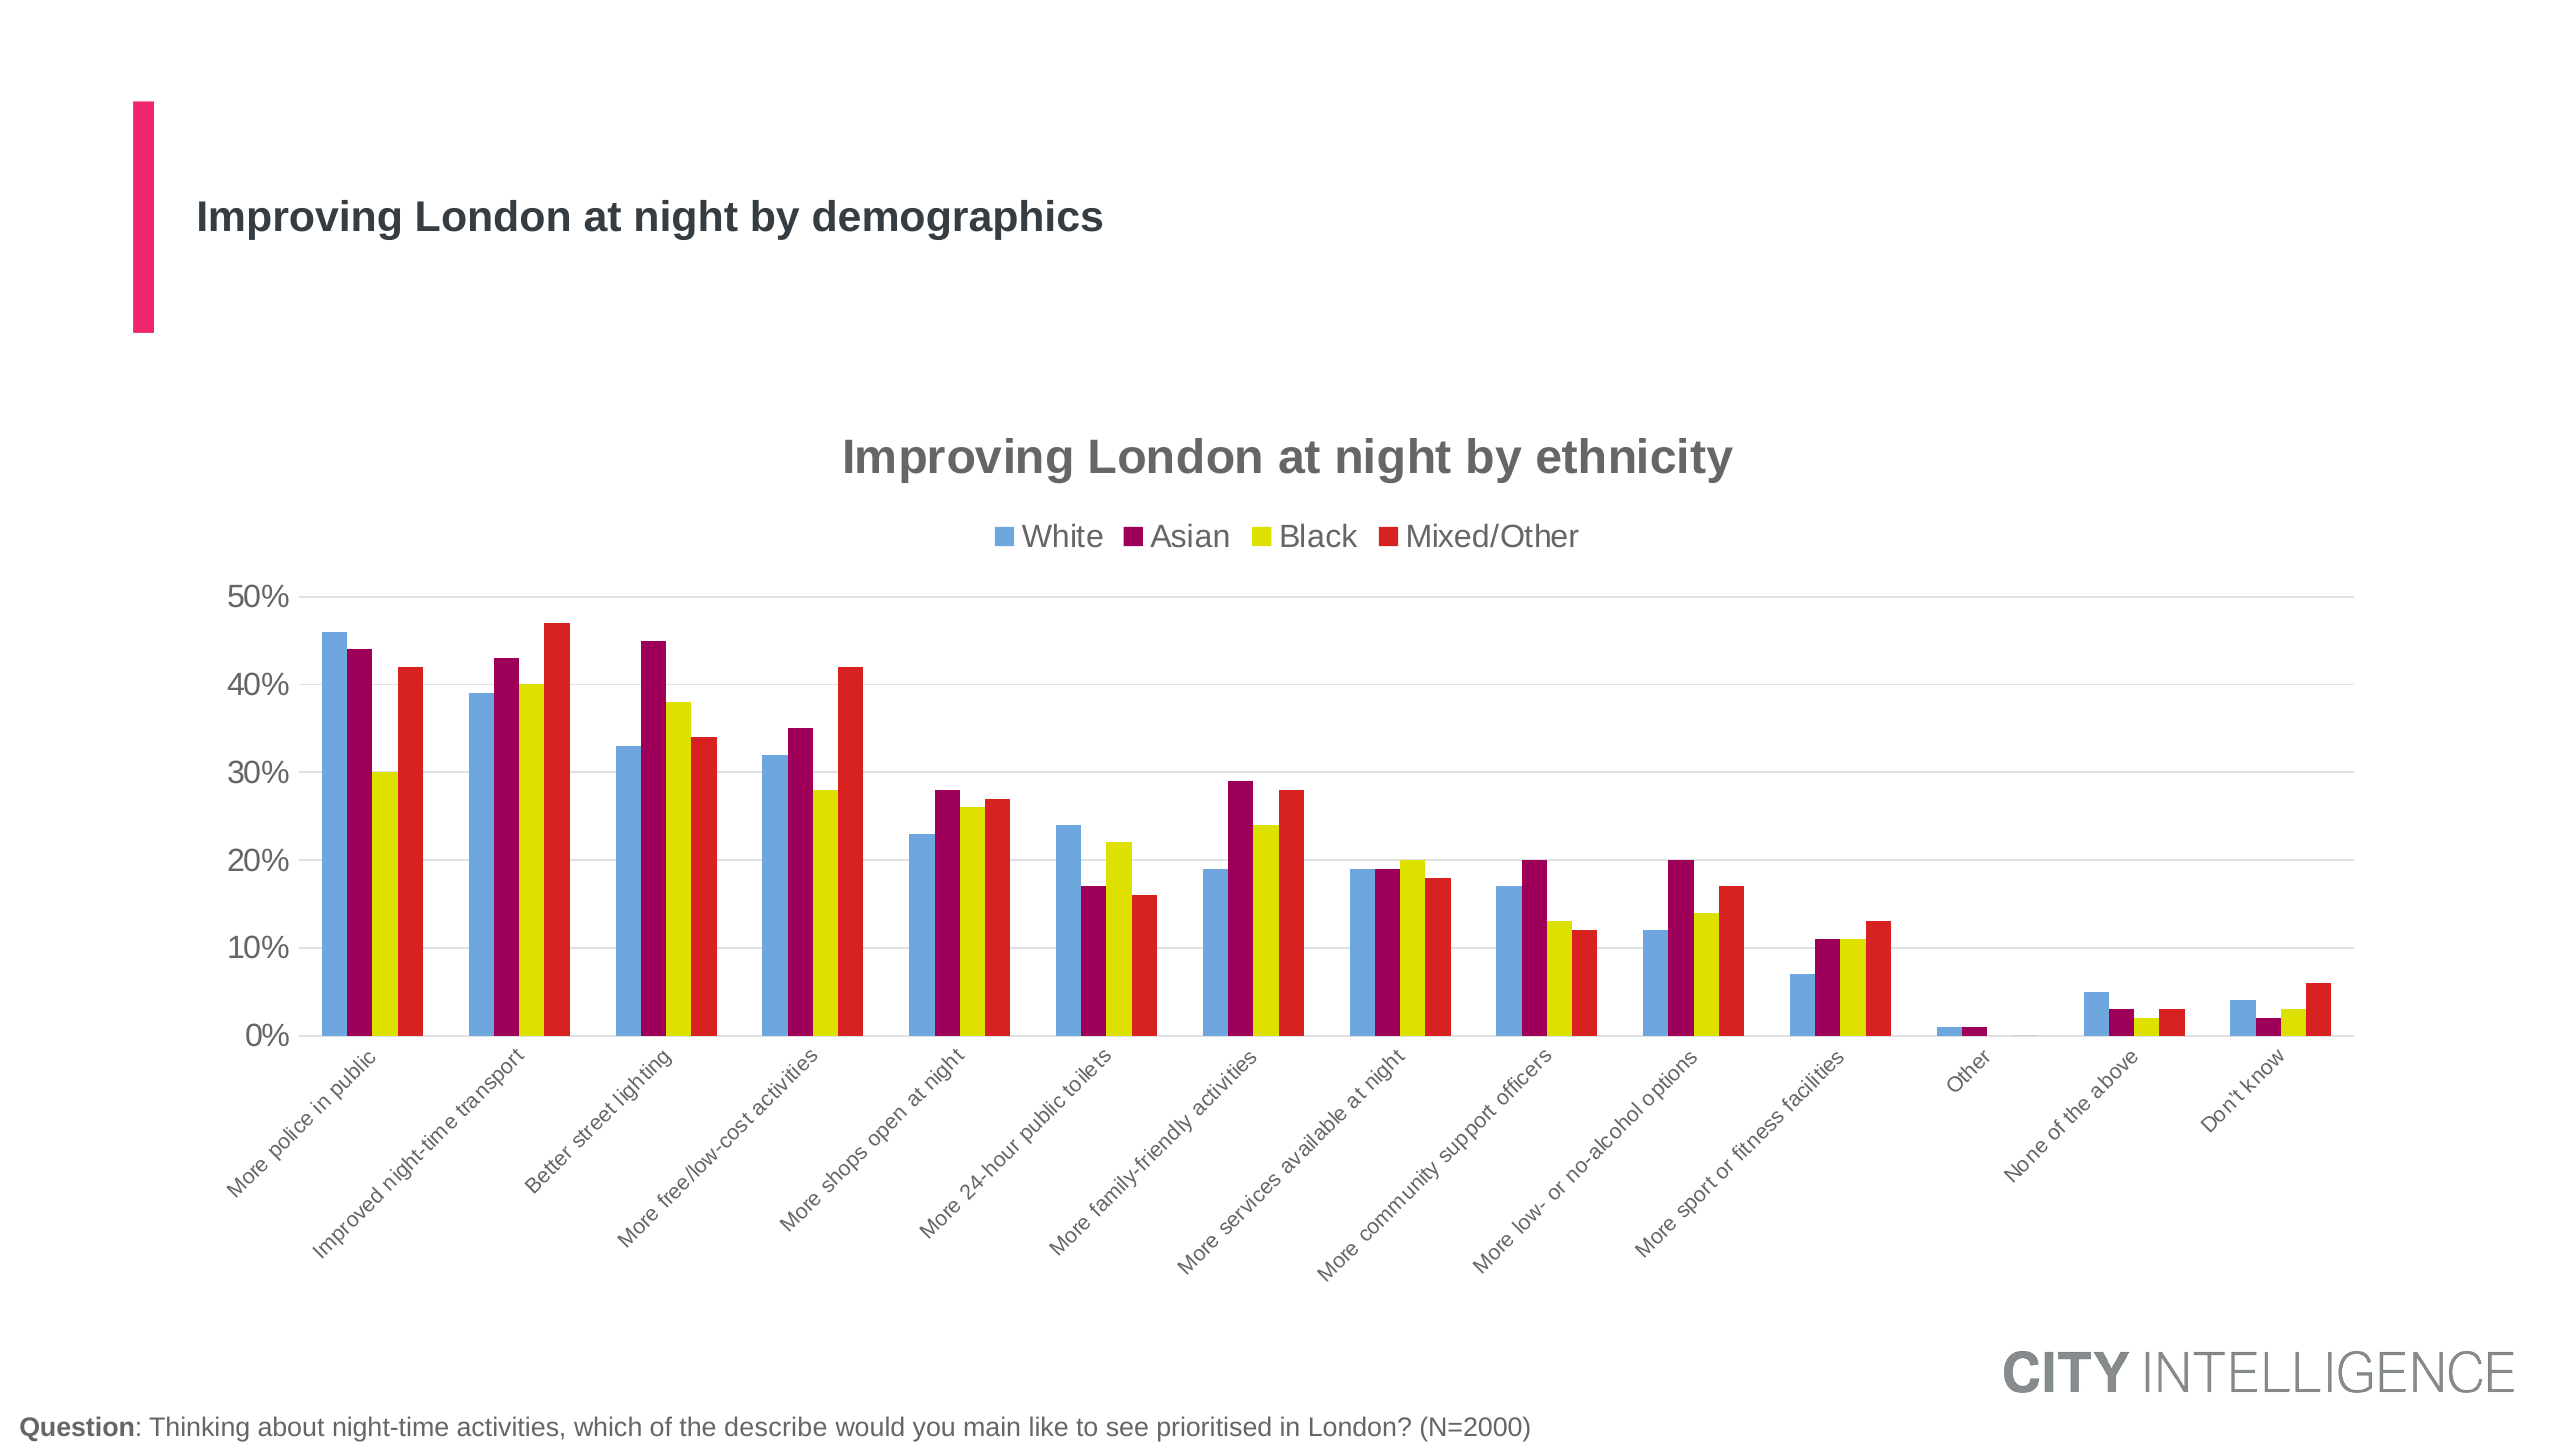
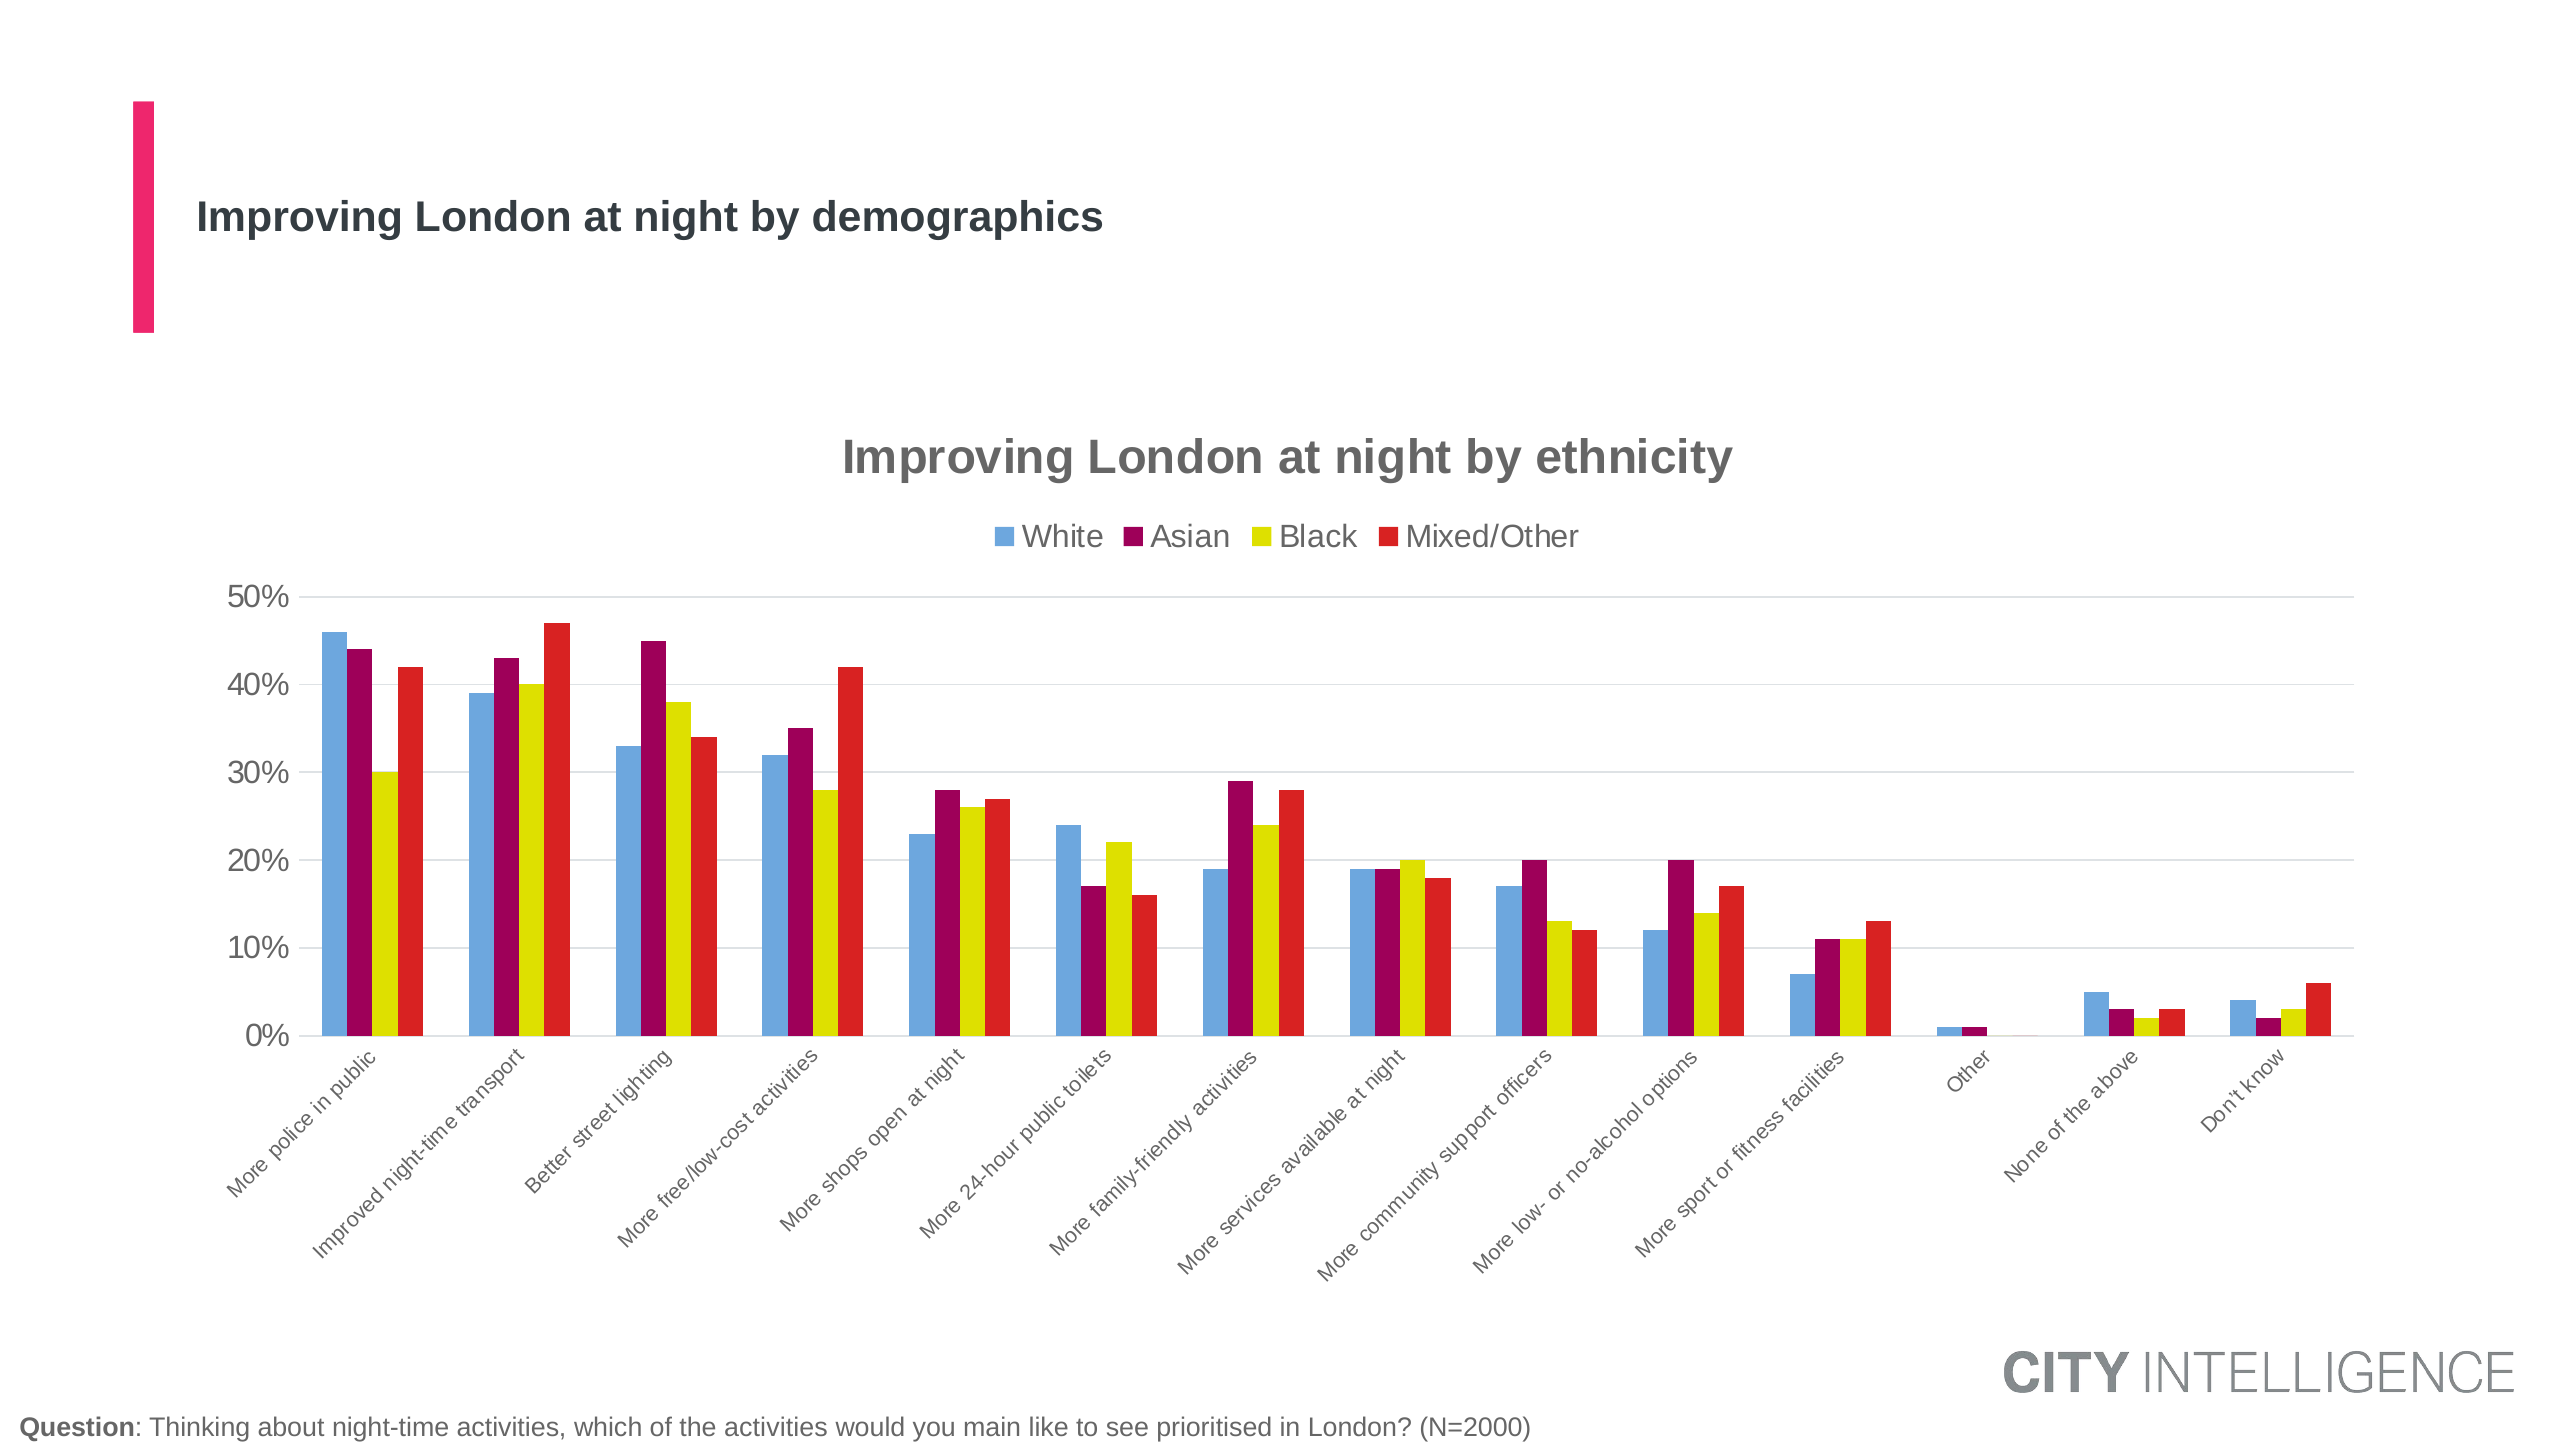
the describe: describe -> activities (776, 1428)
